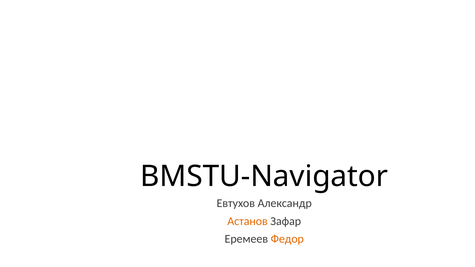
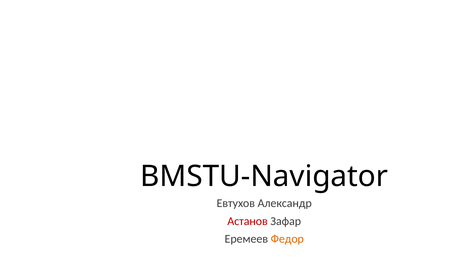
Астанов colour: orange -> red (248, 221)
